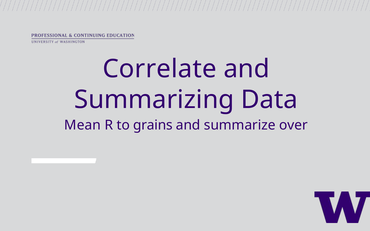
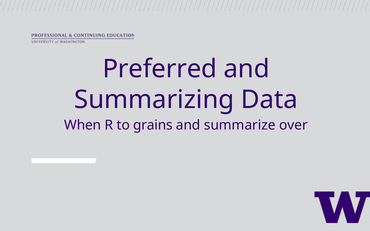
Correlate: Correlate -> Preferred (160, 69)
Mean: Mean -> When (83, 125)
